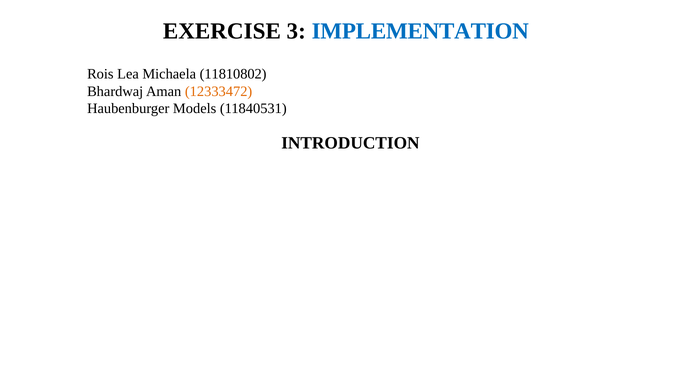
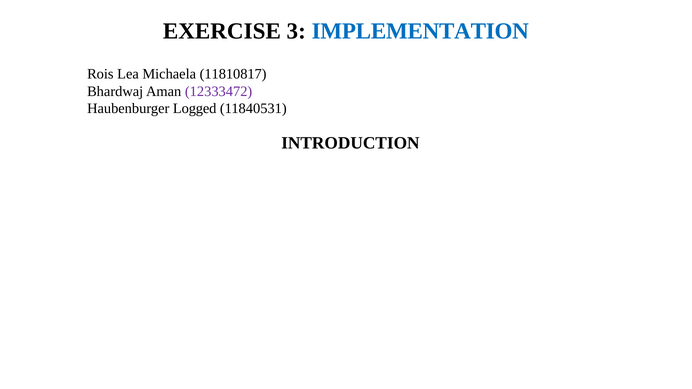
11810802: 11810802 -> 11810817 (233, 74)
12333472 colour: orange -> purple (219, 91)
Models: Models -> Logged (195, 109)
